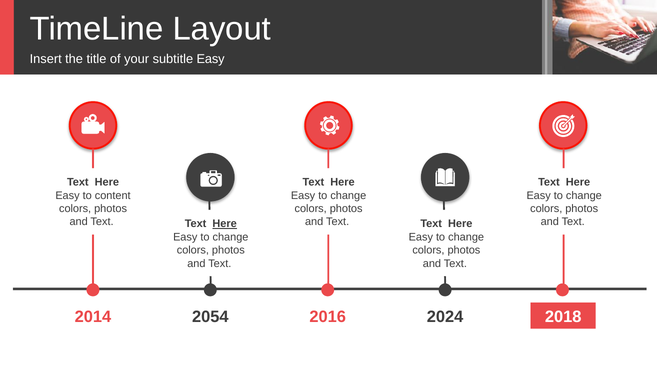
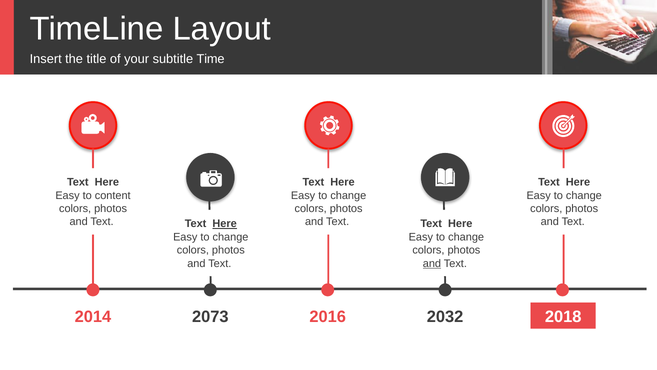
subtitle Easy: Easy -> Time (211, 59)
and underline: none -> present (432, 263)
2054: 2054 -> 2073 (210, 316)
2024: 2024 -> 2032 (445, 316)
